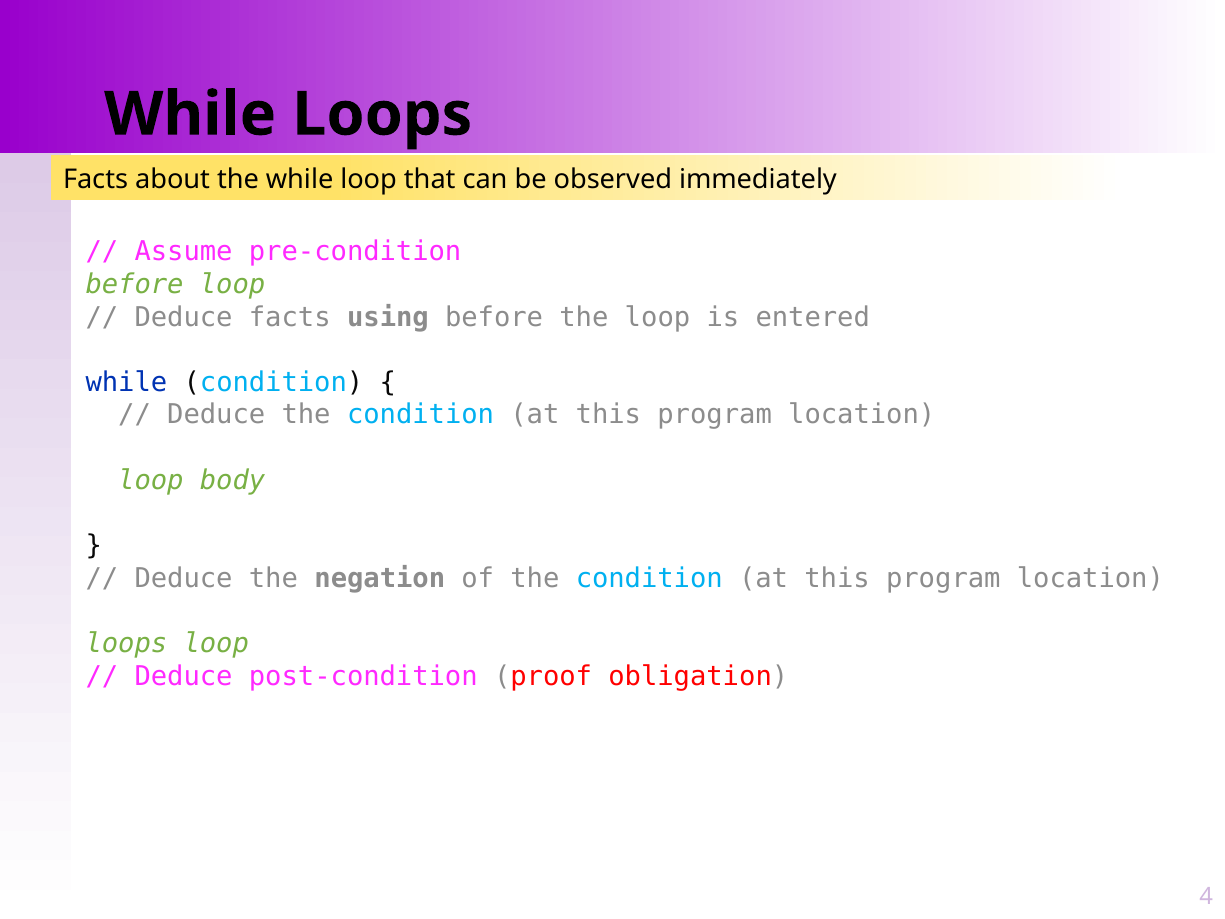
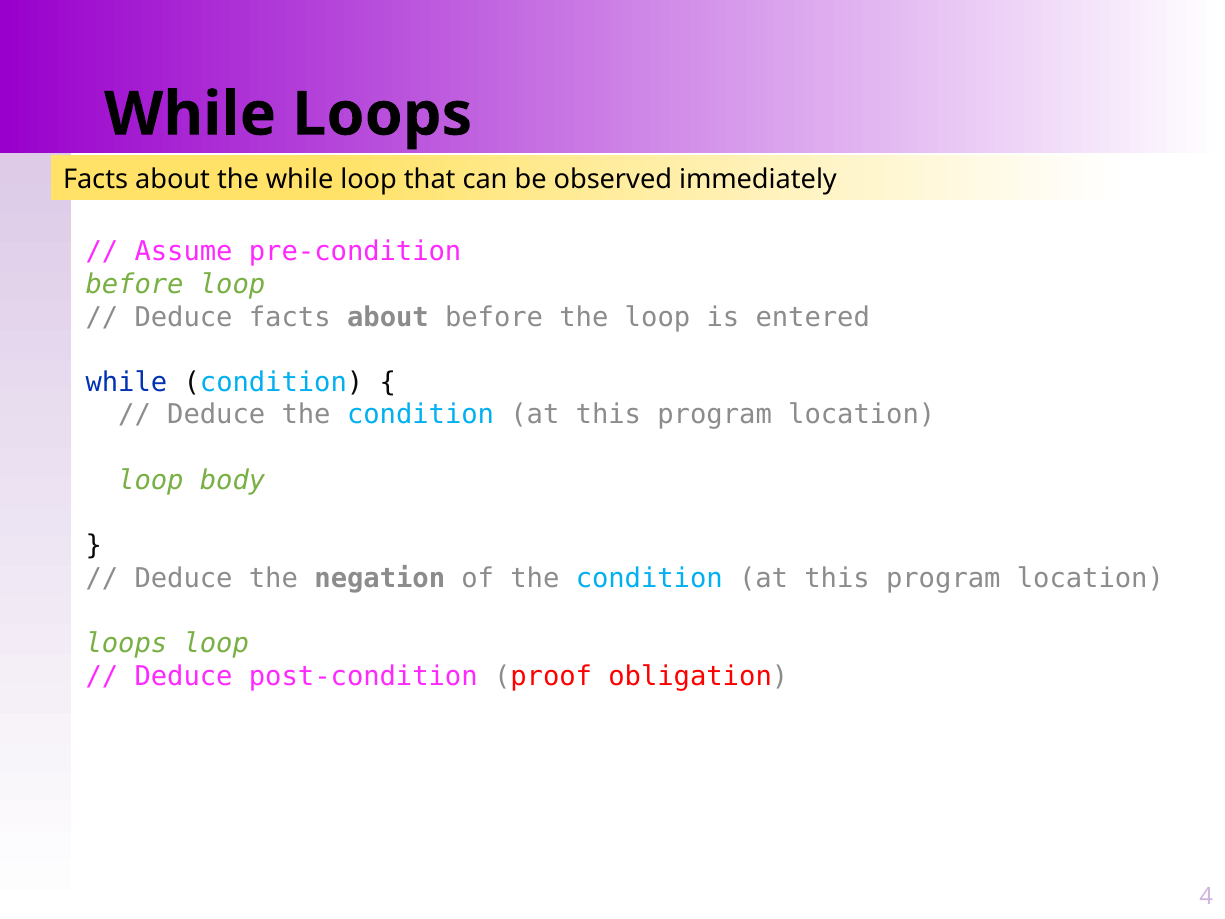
Deduce facts using: using -> about (388, 317)
